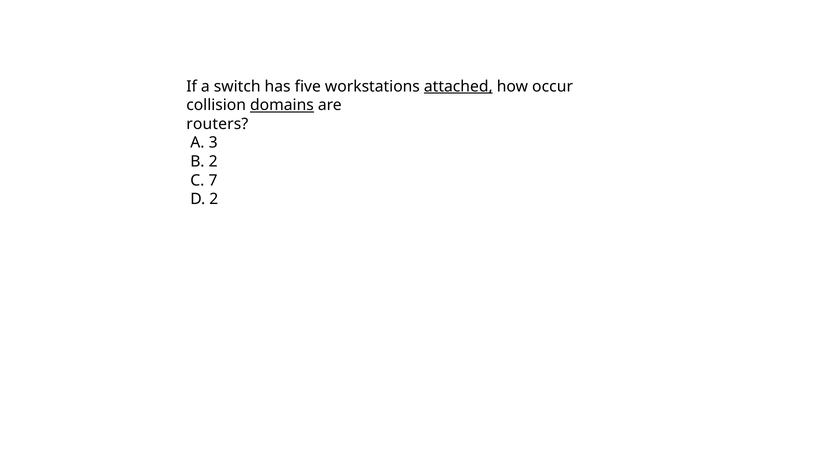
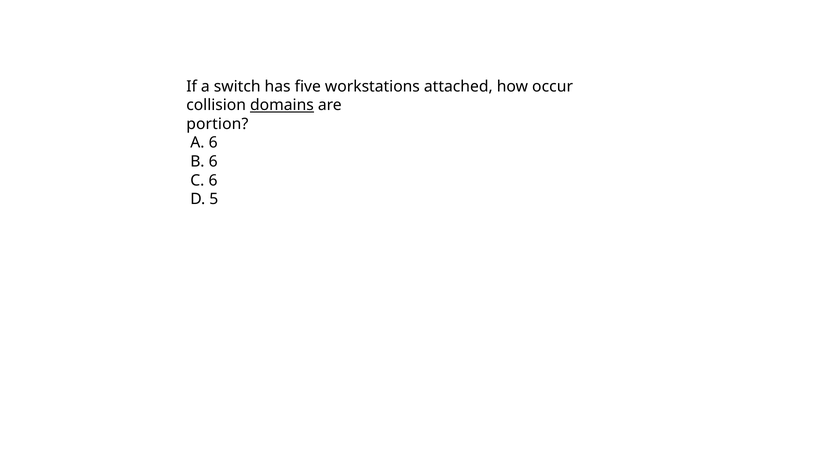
attached underline: present -> none (458, 86)
routers: routers -> portion (217, 124)
A 3: 3 -> 6 (213, 143)
B 2: 2 -> 6 (213, 162)
C 7: 7 -> 6 (213, 180)
D 2: 2 -> 5 (214, 199)
